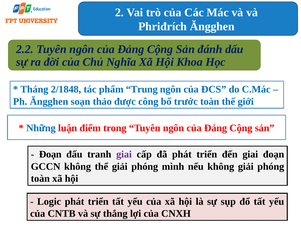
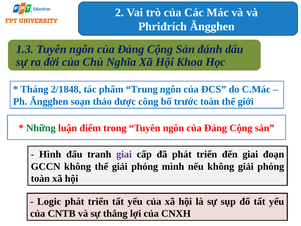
2.2: 2.2 -> 1.3 (25, 49)
Những colour: blue -> green (41, 128)
Đoạn: Đoạn -> Hình (50, 154)
